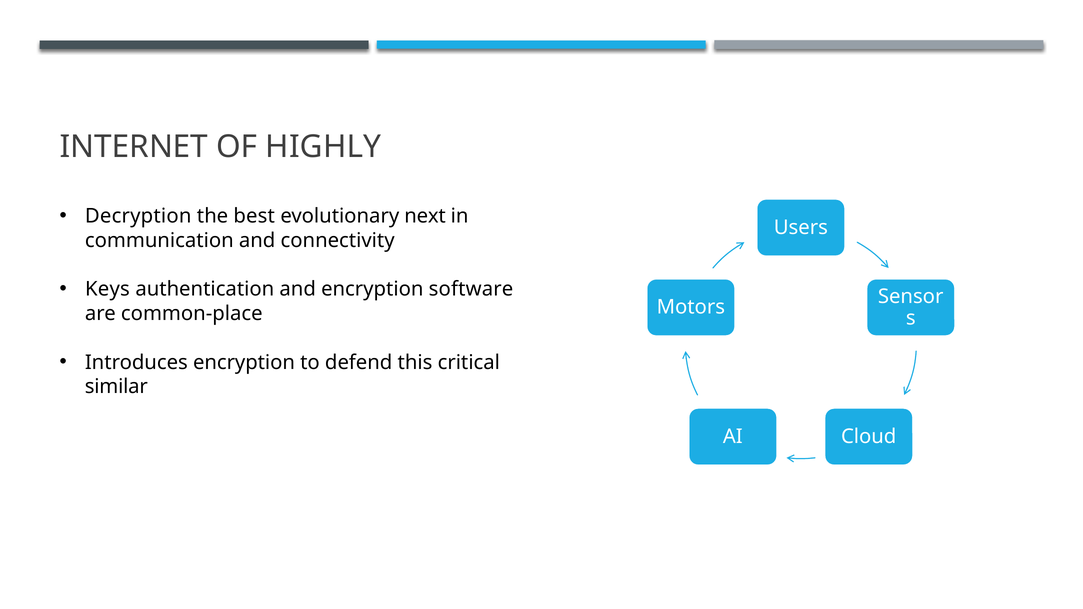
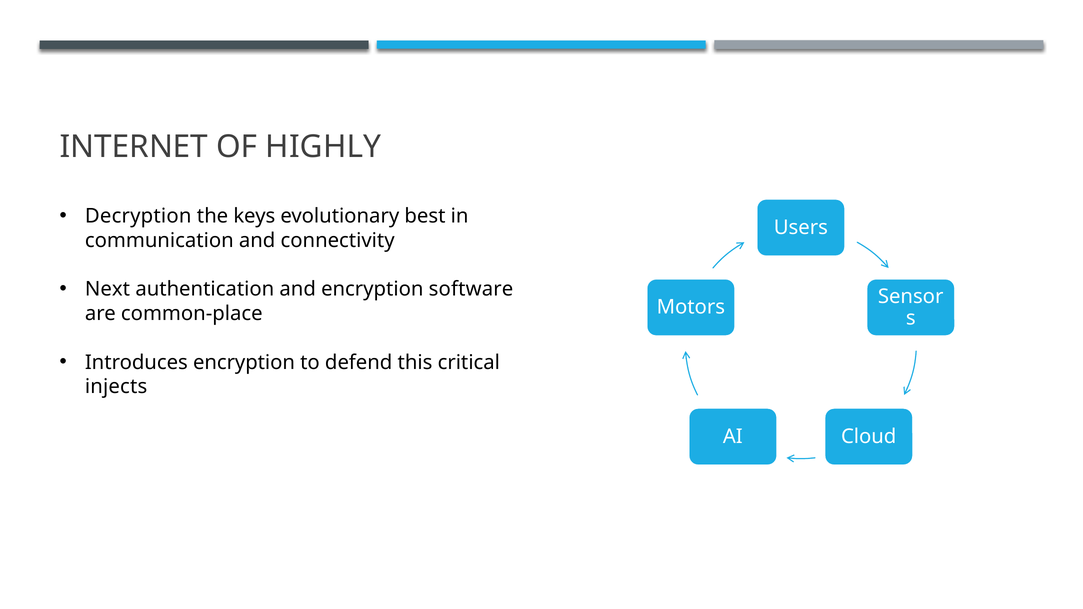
best: best -> keys (254, 216)
next: next -> best (425, 216)
Keys: Keys -> Next (108, 289)
similar: similar -> injects (116, 387)
